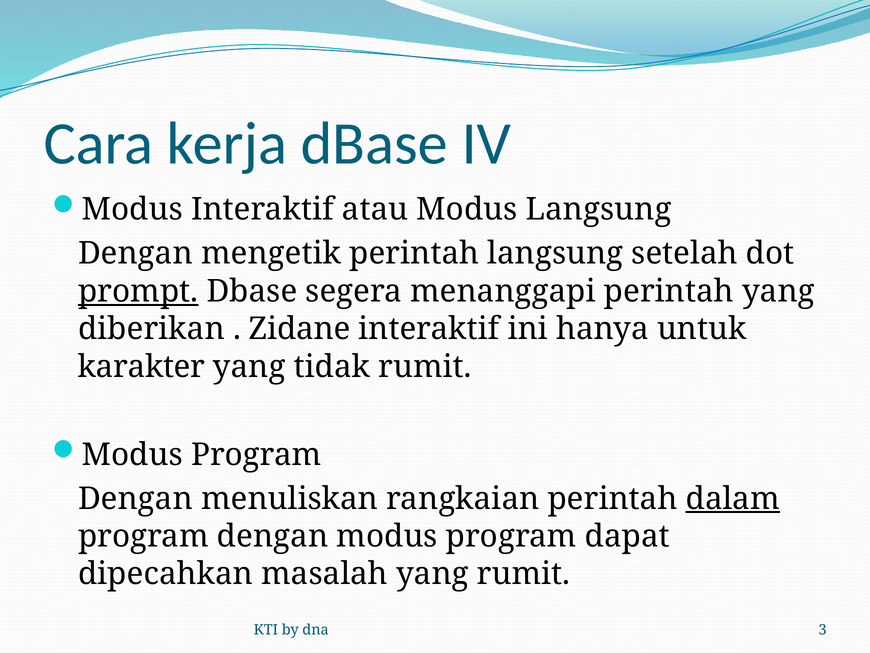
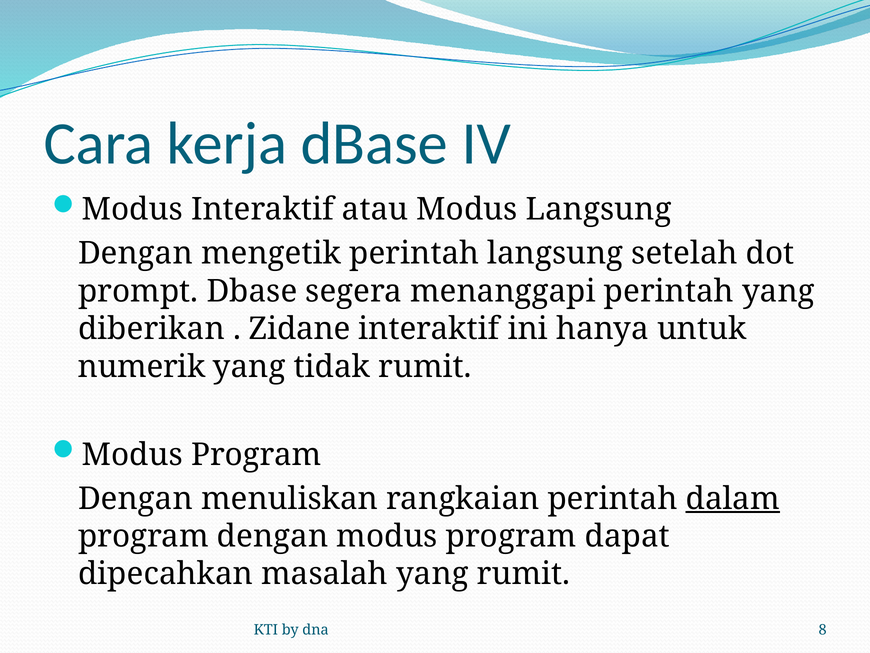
prompt underline: present -> none (138, 291)
karakter: karakter -> numerik (142, 366)
3: 3 -> 8 (823, 629)
